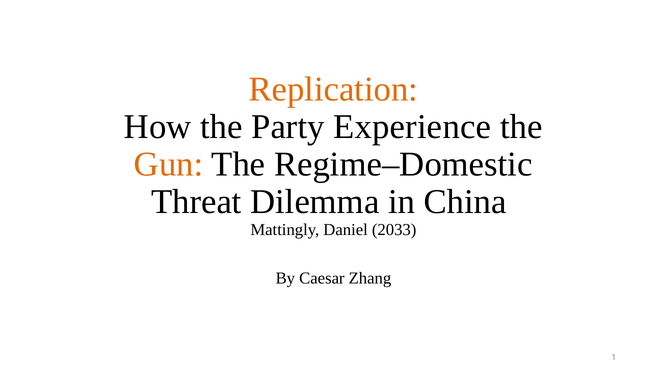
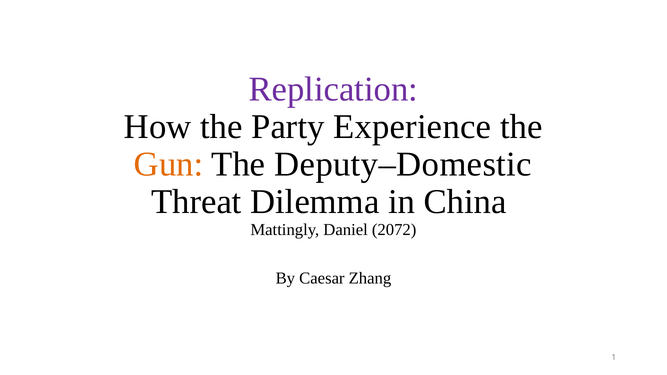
Replication colour: orange -> purple (333, 89)
Regime–Domestic: Regime–Domestic -> Deputy–Domestic (403, 165)
2033: 2033 -> 2072 (394, 230)
